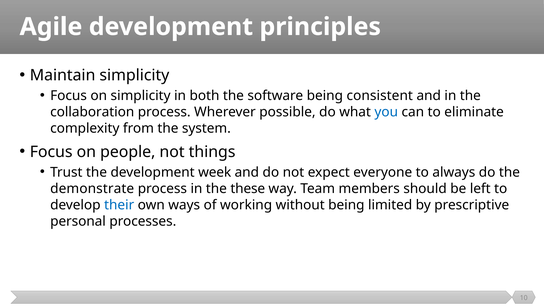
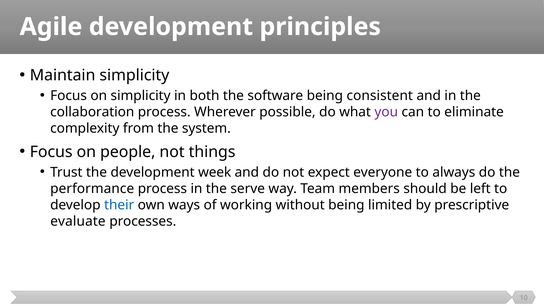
you colour: blue -> purple (386, 112)
demonstrate: demonstrate -> performance (92, 189)
these: these -> serve (248, 189)
personal: personal -> evaluate (78, 221)
